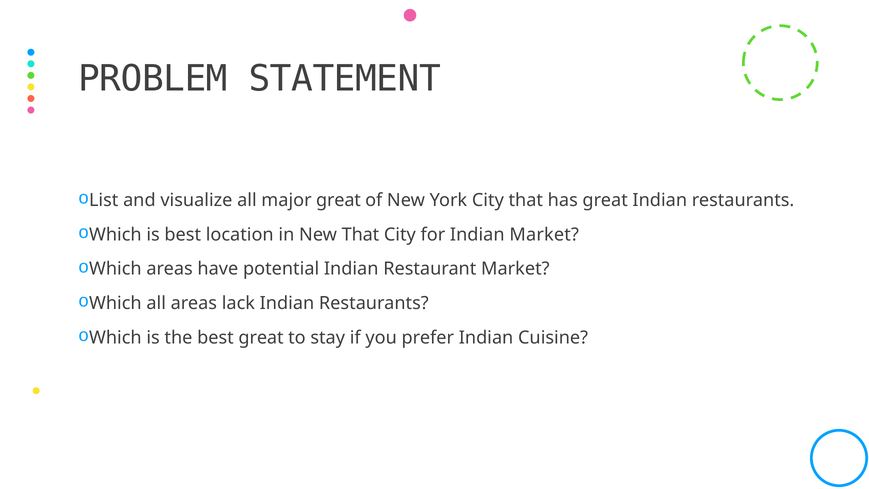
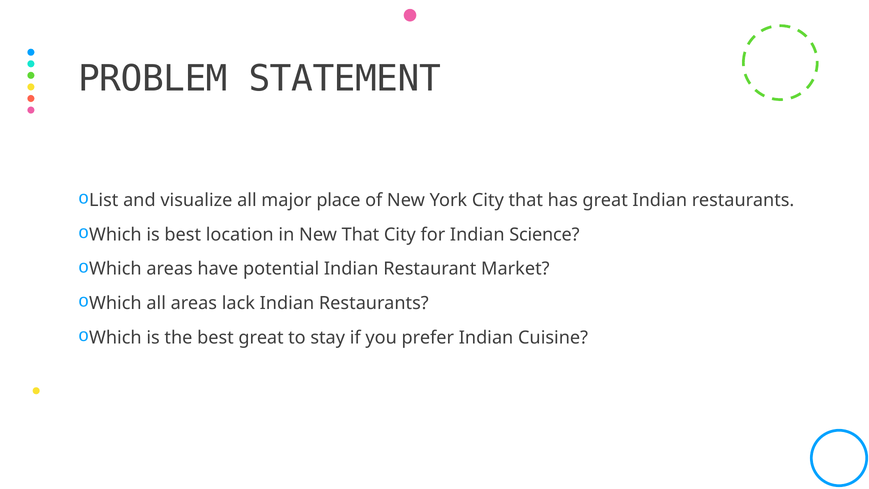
major great: great -> place (338, 200)
Indian Market: Market -> Science (544, 234)
